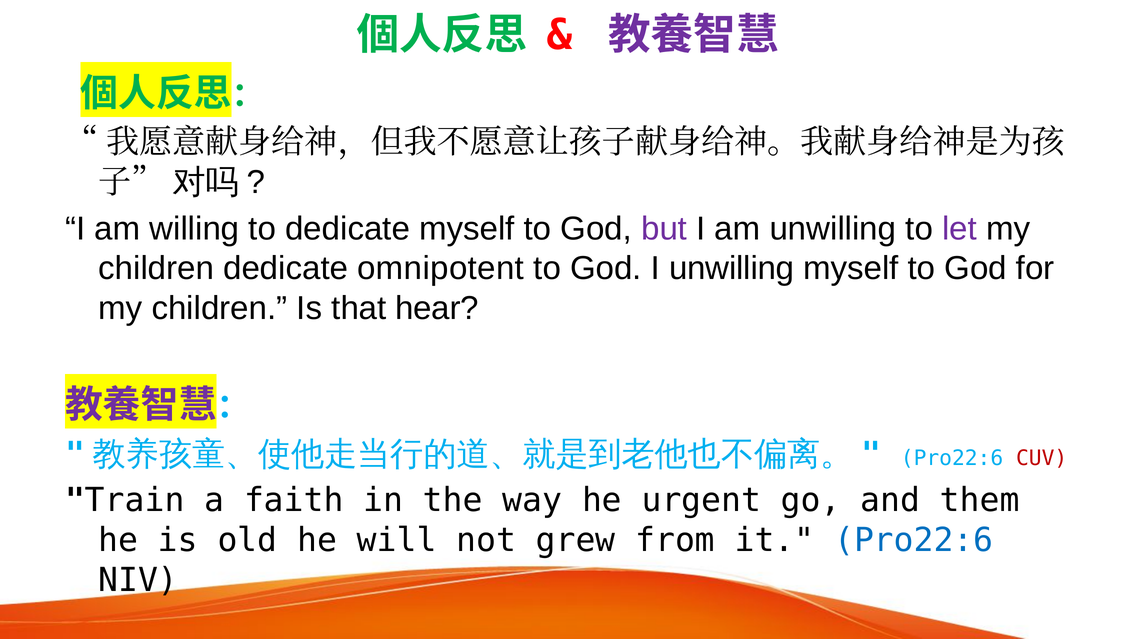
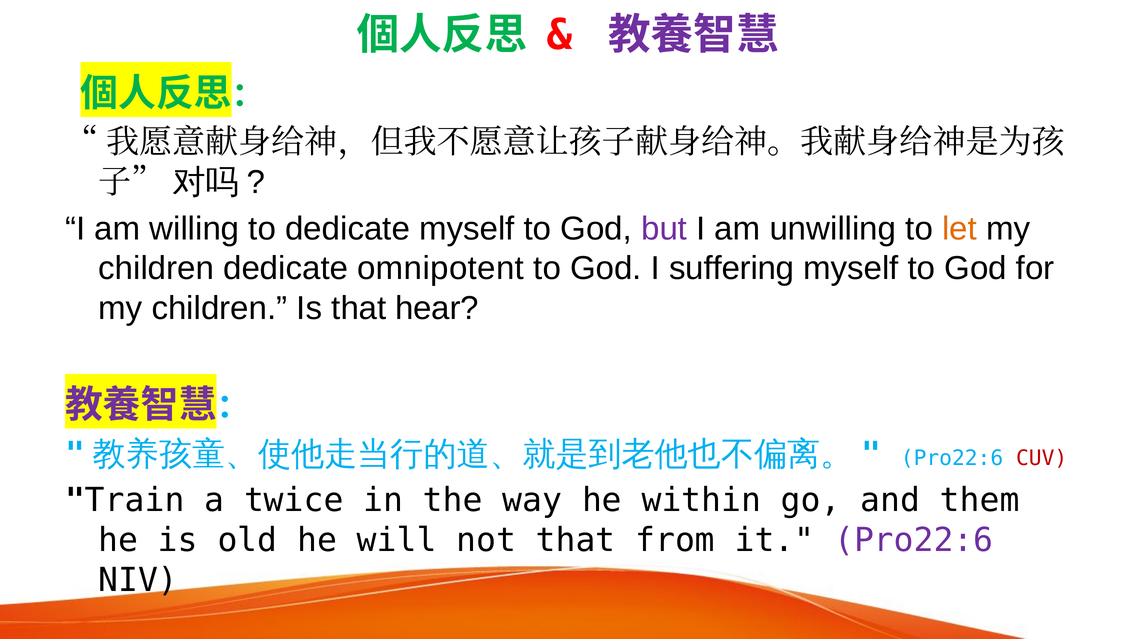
let colour: purple -> orange (959, 228)
I unwilling: unwilling -> suffering (732, 268)
faith: faith -> twice (294, 500)
urgent: urgent -> within (701, 500)
not grew: grew -> that (576, 540)
Pro22:6 colour: blue -> purple (914, 540)
